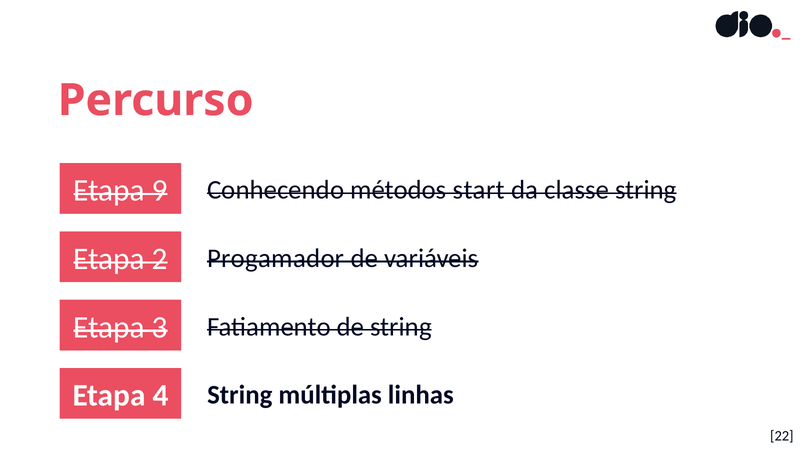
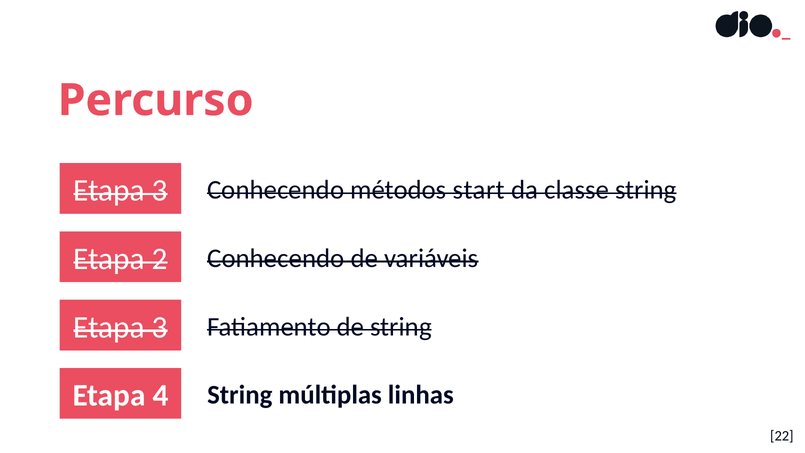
9: 9 -> 3 (160, 191)
2 Progamador: Progamador -> Conhecendo (276, 258)
